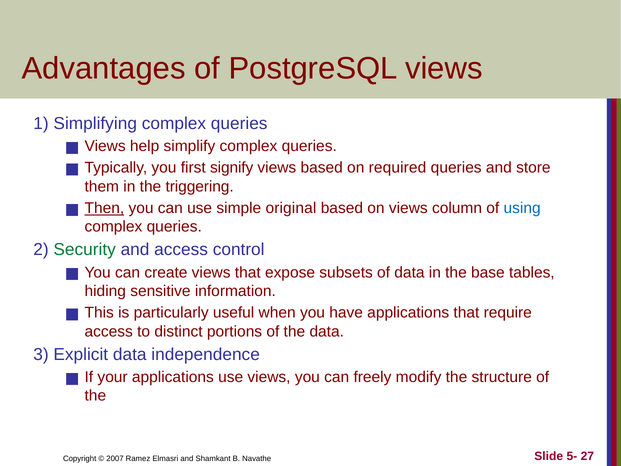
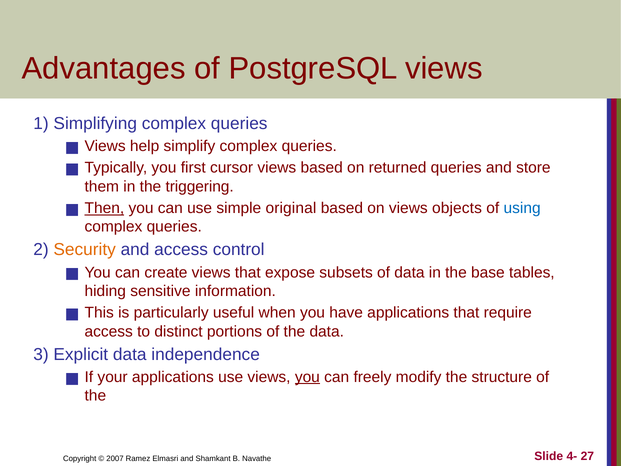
signify: signify -> cursor (232, 168)
required: required -> returned (398, 168)
column: column -> objects (457, 208)
Security colour: green -> orange (85, 250)
you underline: none -> present (307, 377)
5-: 5- -> 4- (572, 456)
